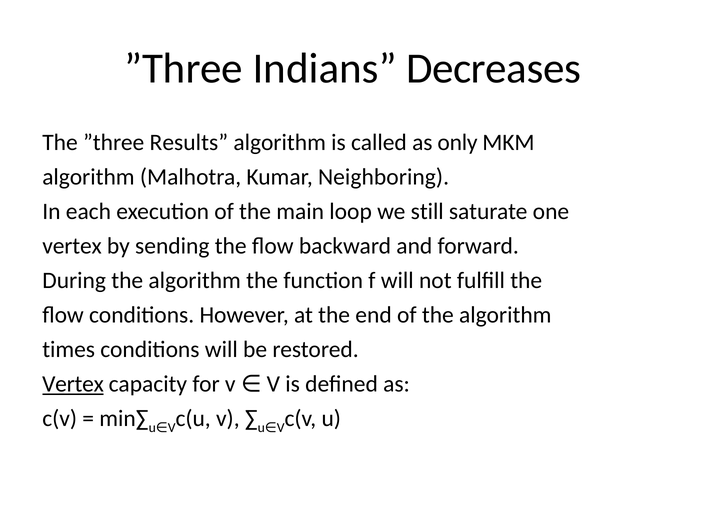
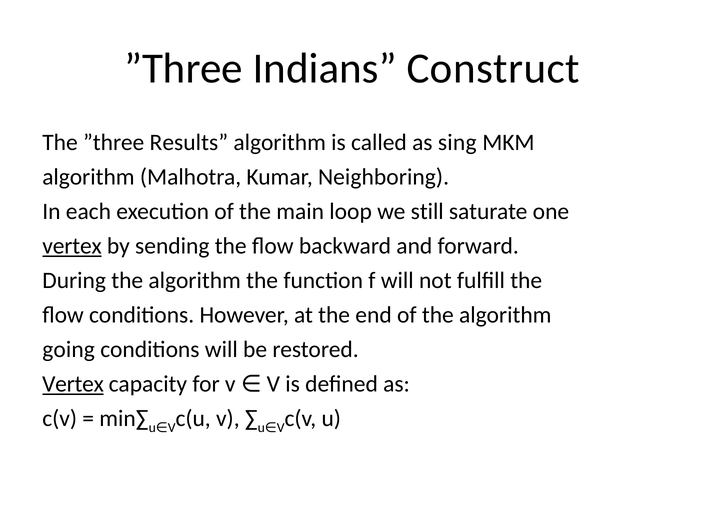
Decreases: Decreases -> Construct (493, 68)
only: only -> sing (457, 143)
vertex underline: none -> present (72, 246)
times: times -> going (69, 349)
